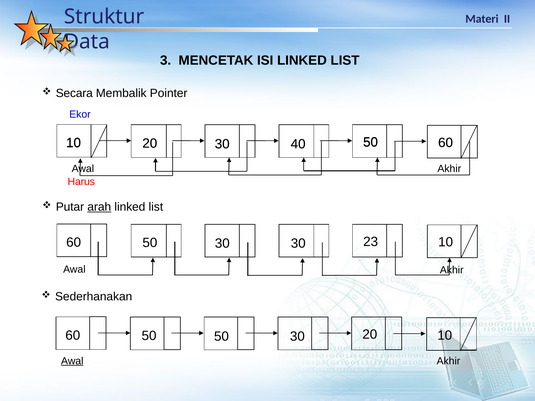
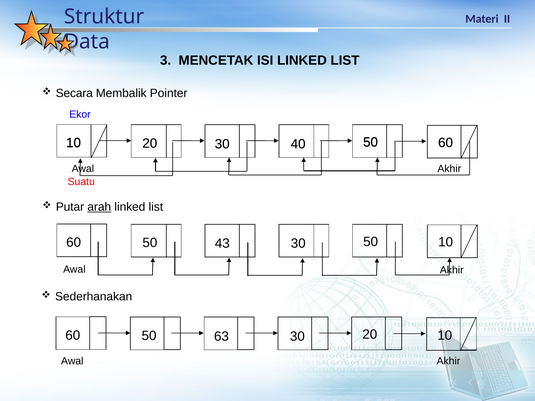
Harus: Harus -> Suatu (81, 182)
30: 30 -> 43 (222, 244)
30 23: 23 -> 50 (371, 242)
50 50: 50 -> 63 (221, 337)
Awal underline: present -> none (72, 361)
